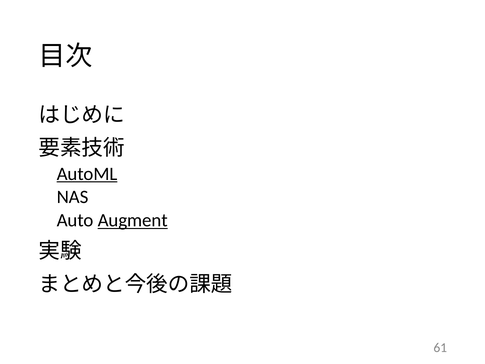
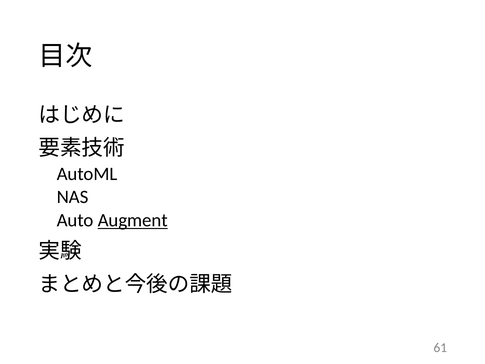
AutoML underline: present -> none (87, 174)
